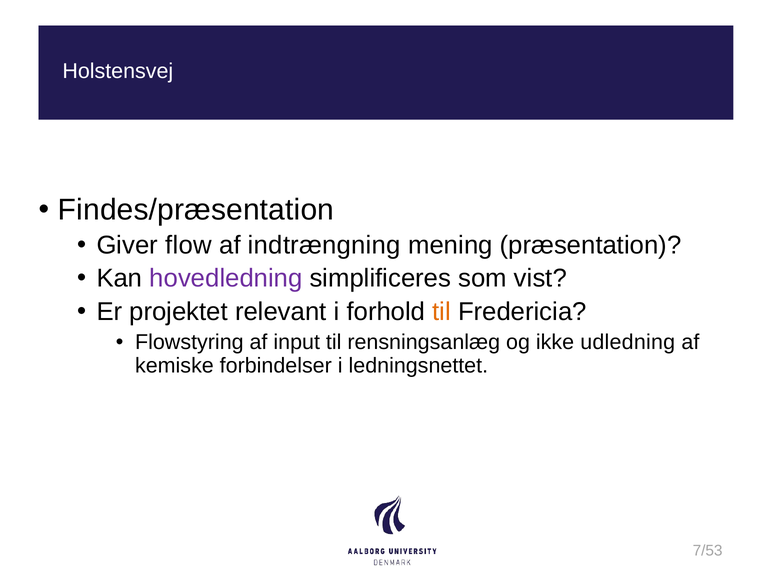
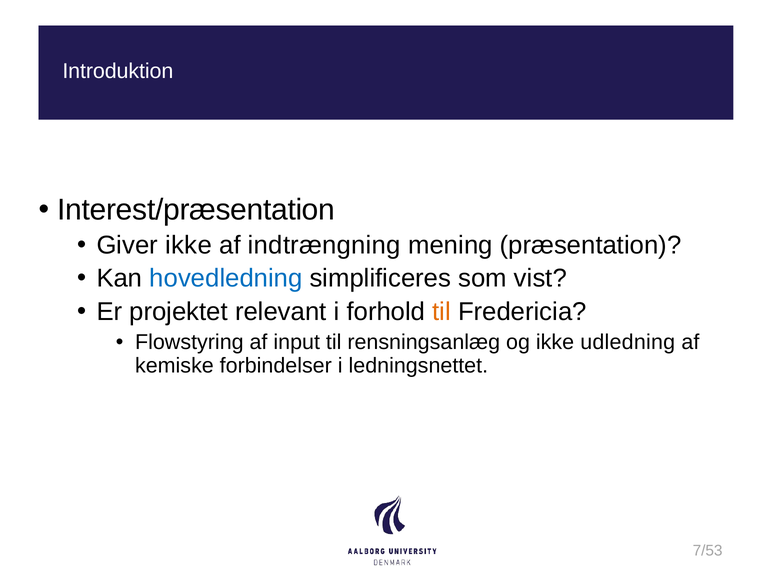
Holstensvej: Holstensvej -> Introduktion (118, 71)
Findes/præsentation: Findes/præsentation -> Interest/præsentation (196, 210)
Giver flow: flow -> ikke (189, 245)
hovedledning colour: purple -> blue (226, 278)
